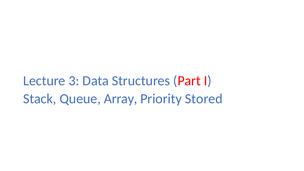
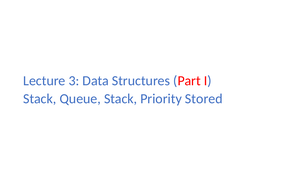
Queue Array: Array -> Stack (121, 99)
